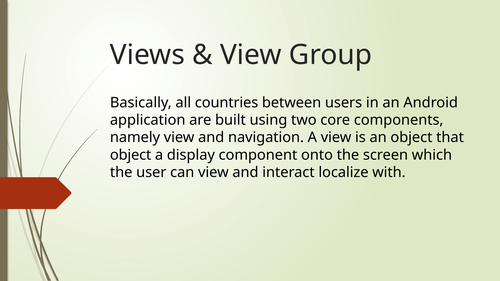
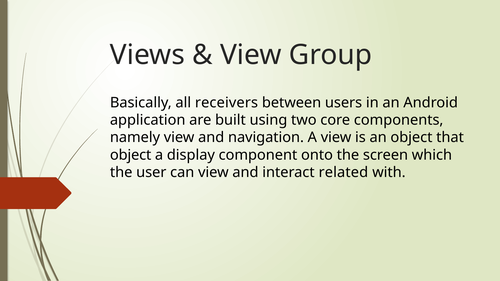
countries: countries -> receivers (226, 103)
localize: localize -> related (343, 173)
